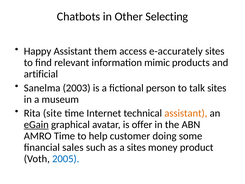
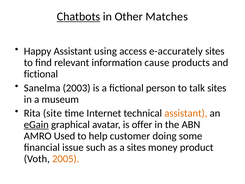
Chatbots underline: none -> present (79, 17)
Selecting: Selecting -> Matches (167, 17)
them: them -> using (106, 51)
mimic: mimic -> cause (157, 63)
artificial: artificial -> fictional (41, 74)
AMRO Time: Time -> Used (65, 136)
sales: sales -> issue (73, 147)
2005 colour: blue -> orange (66, 159)
